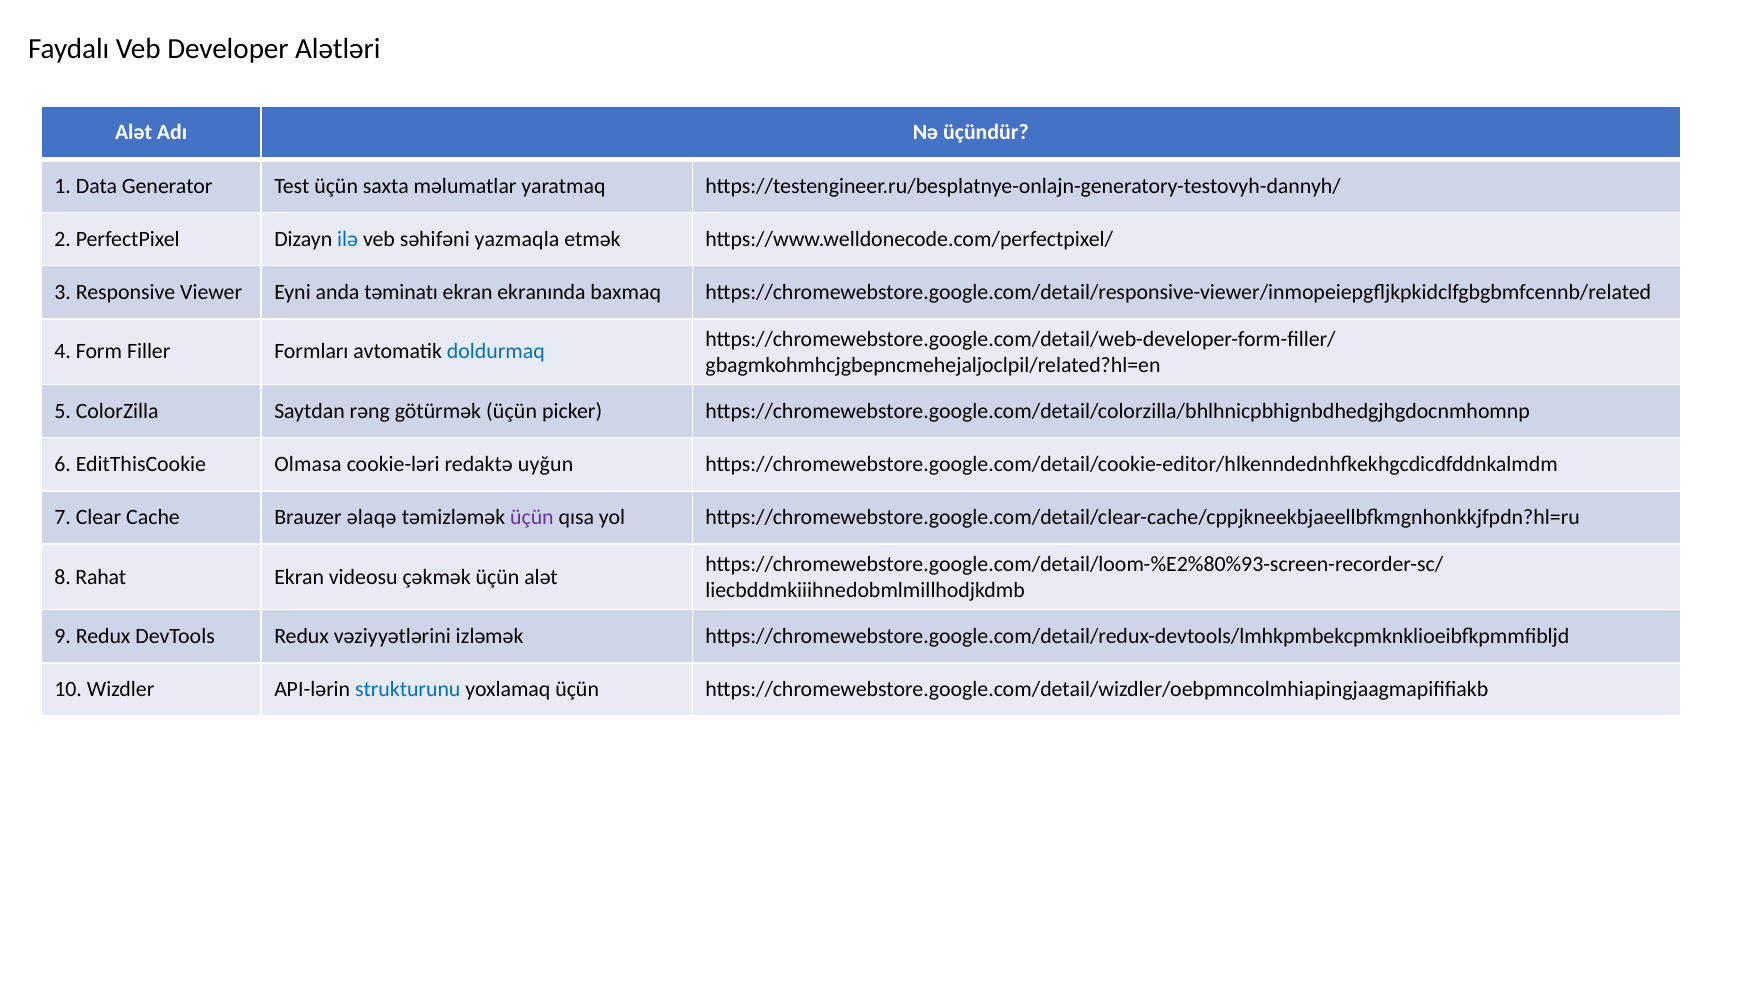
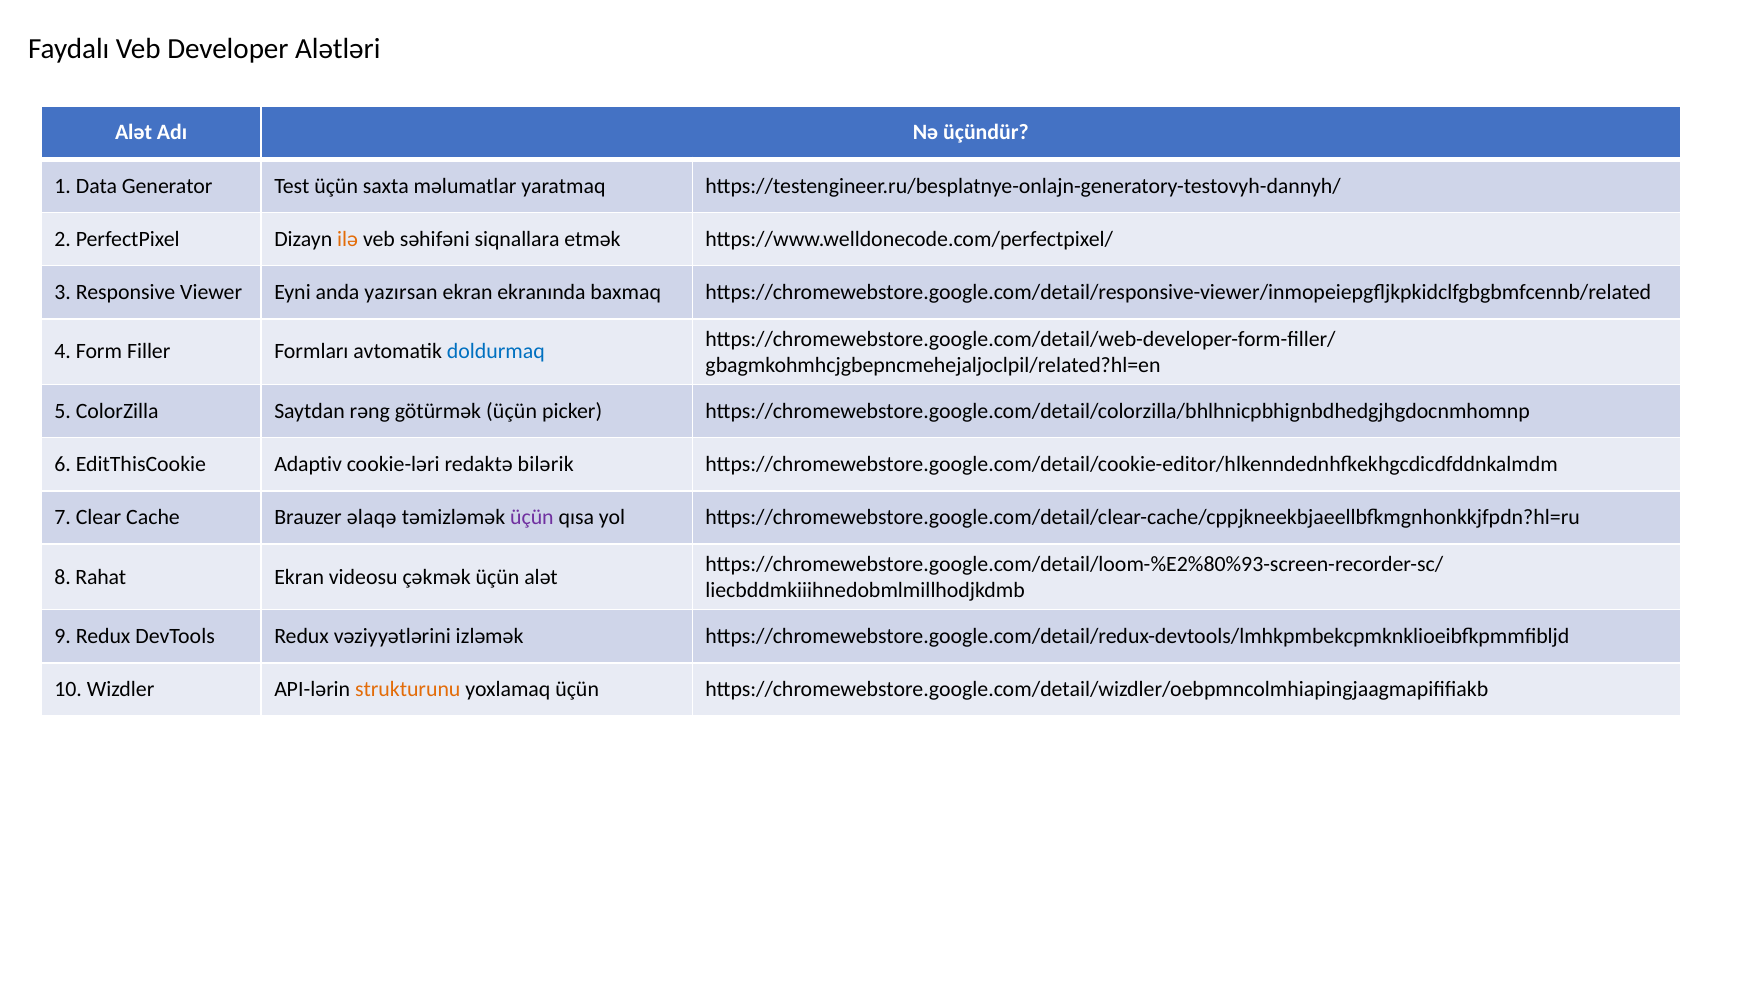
ilə colour: blue -> orange (348, 239)
yazmaqla: yazmaqla -> siqnallara (517, 239)
təminatı: təminatı -> yazırsan (401, 292)
Olmasa: Olmasa -> Adaptiv (308, 465)
uyğun: uyğun -> bilərik (546, 465)
strukturunu colour: blue -> orange (408, 690)
